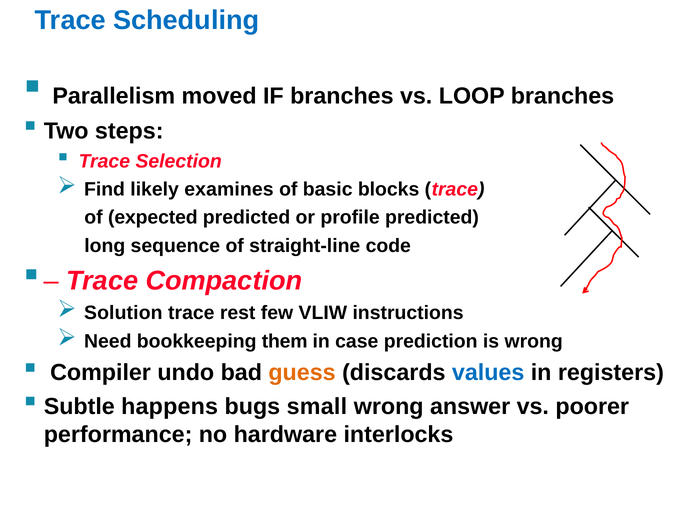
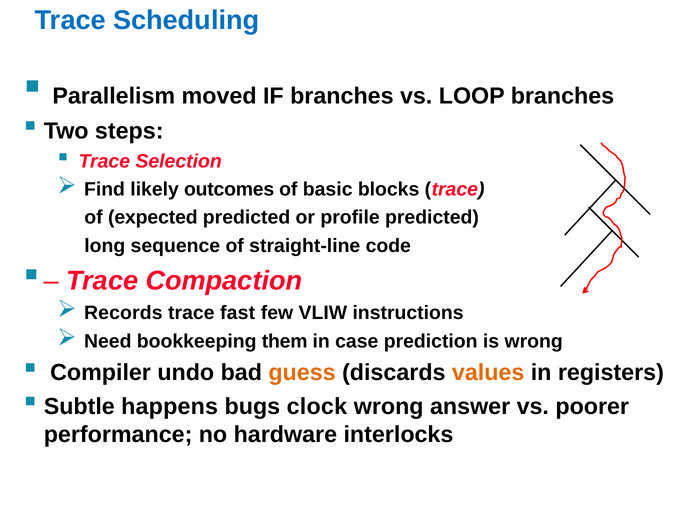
examines: examines -> outcomes (229, 190)
Solution: Solution -> Records (123, 313)
rest: rest -> fast (238, 313)
values colour: blue -> orange (488, 373)
small: small -> clock (317, 407)
